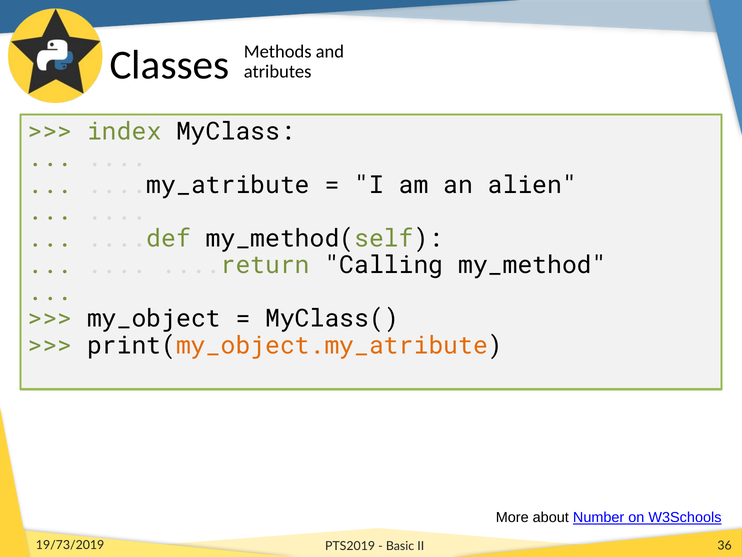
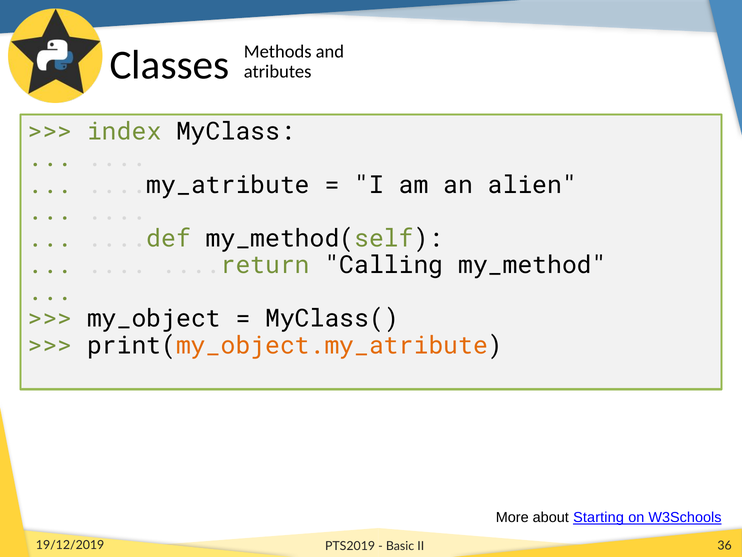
Number: Number -> Starting (599, 517)
19/73/2019: 19/73/2019 -> 19/12/2019 (70, 545)
